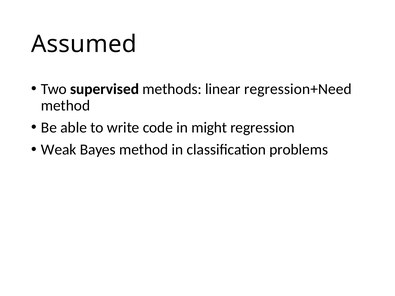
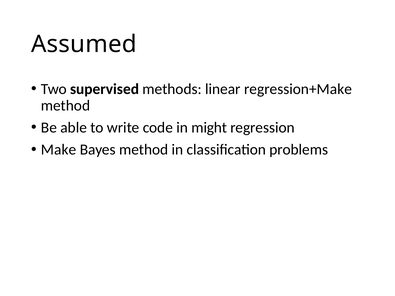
regression+Need: regression+Need -> regression+Make (298, 89)
Weak: Weak -> Make (59, 150)
